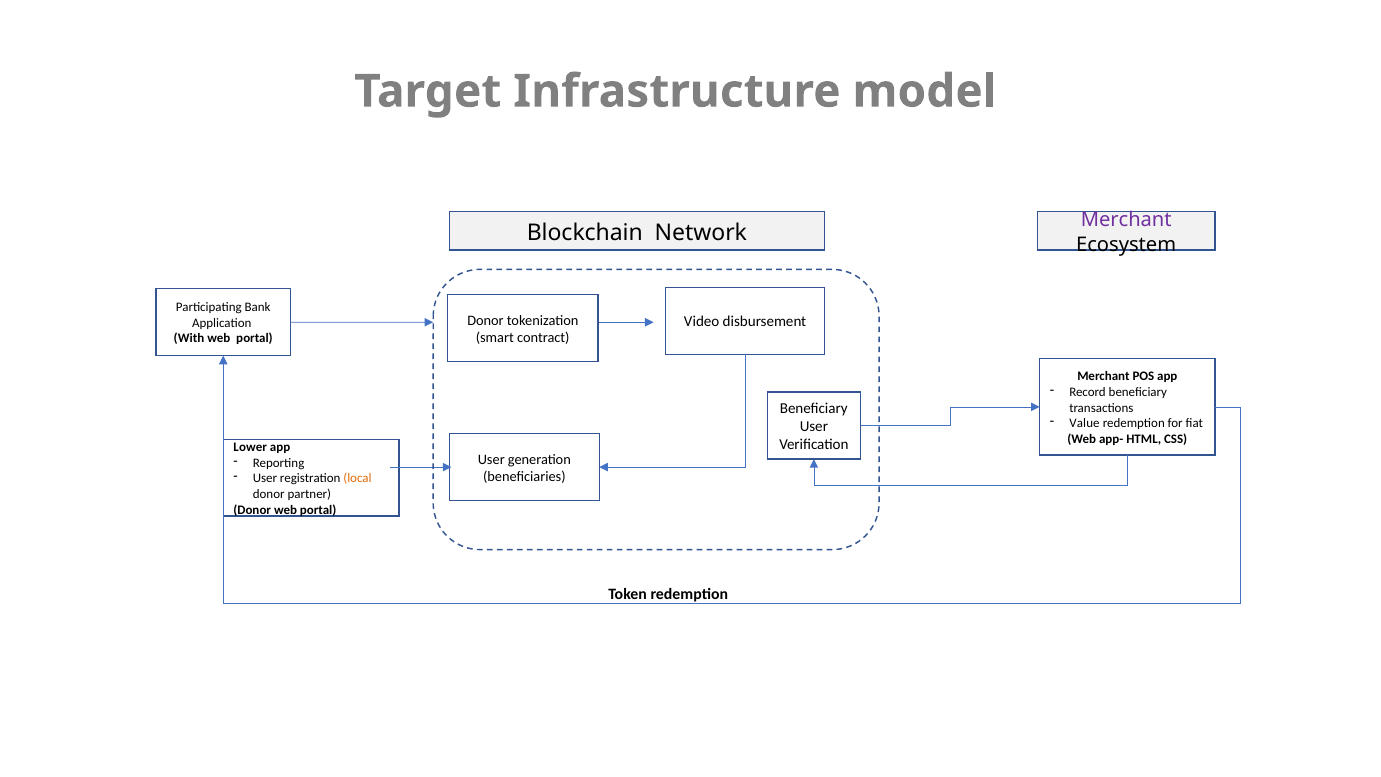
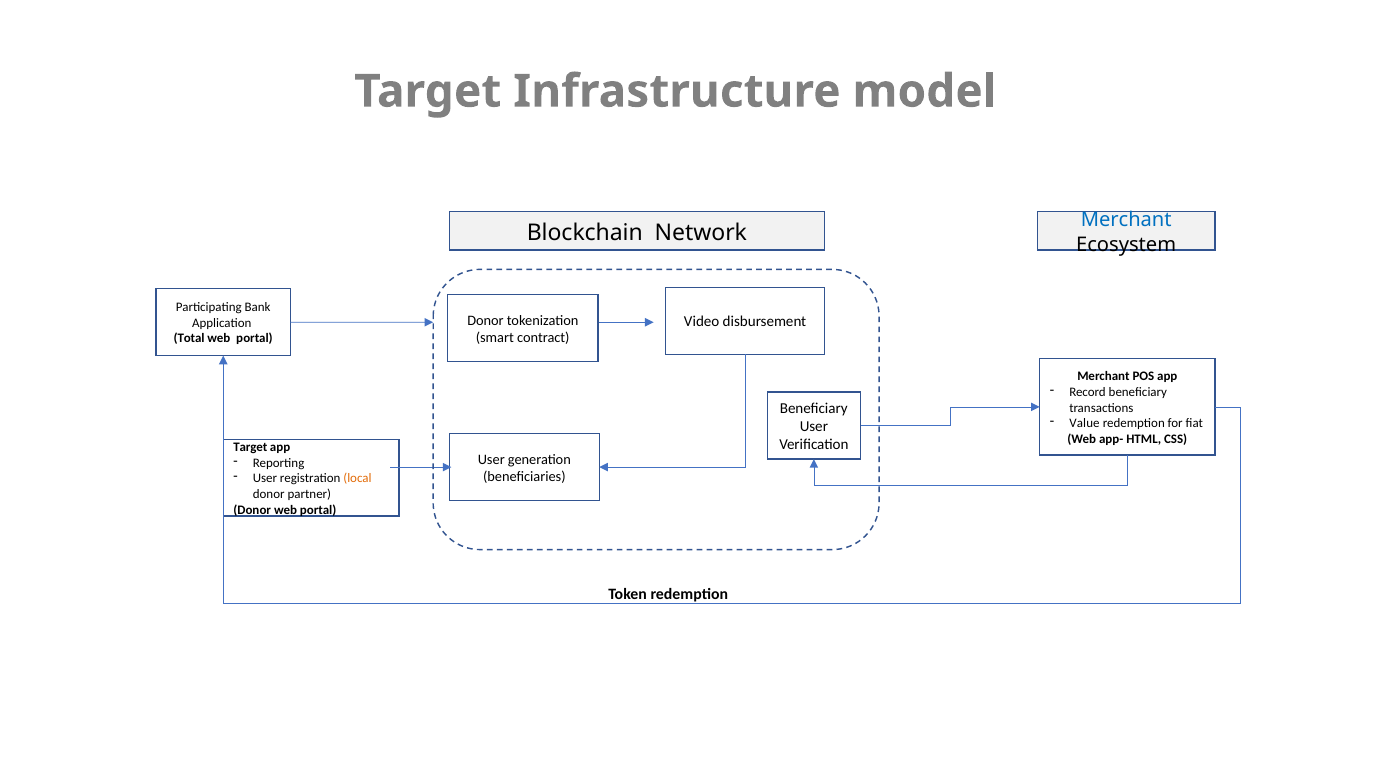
Merchant colour: purple -> blue (1126, 220)
With: With -> Total (189, 339)
Lower: Lower -> Target (250, 447)
